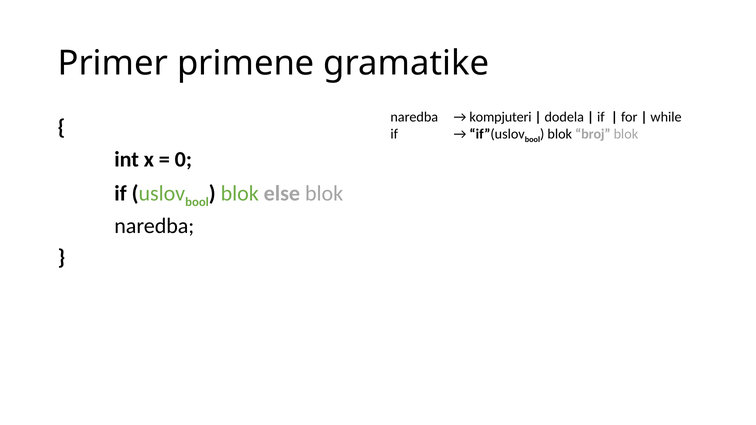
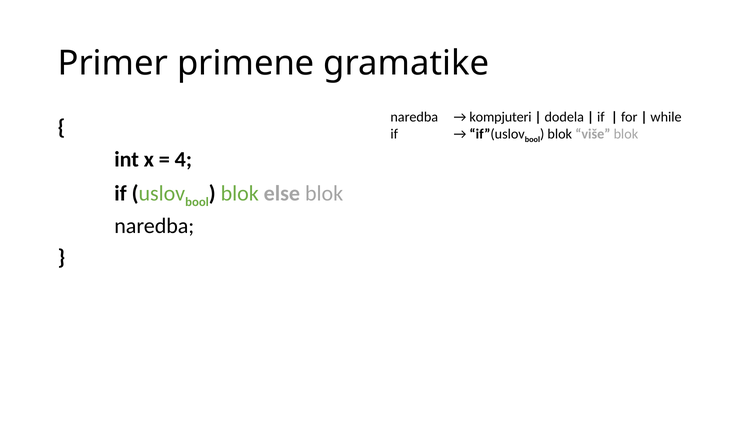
broj: broj -> više (593, 134)
0: 0 -> 4 (183, 159)
